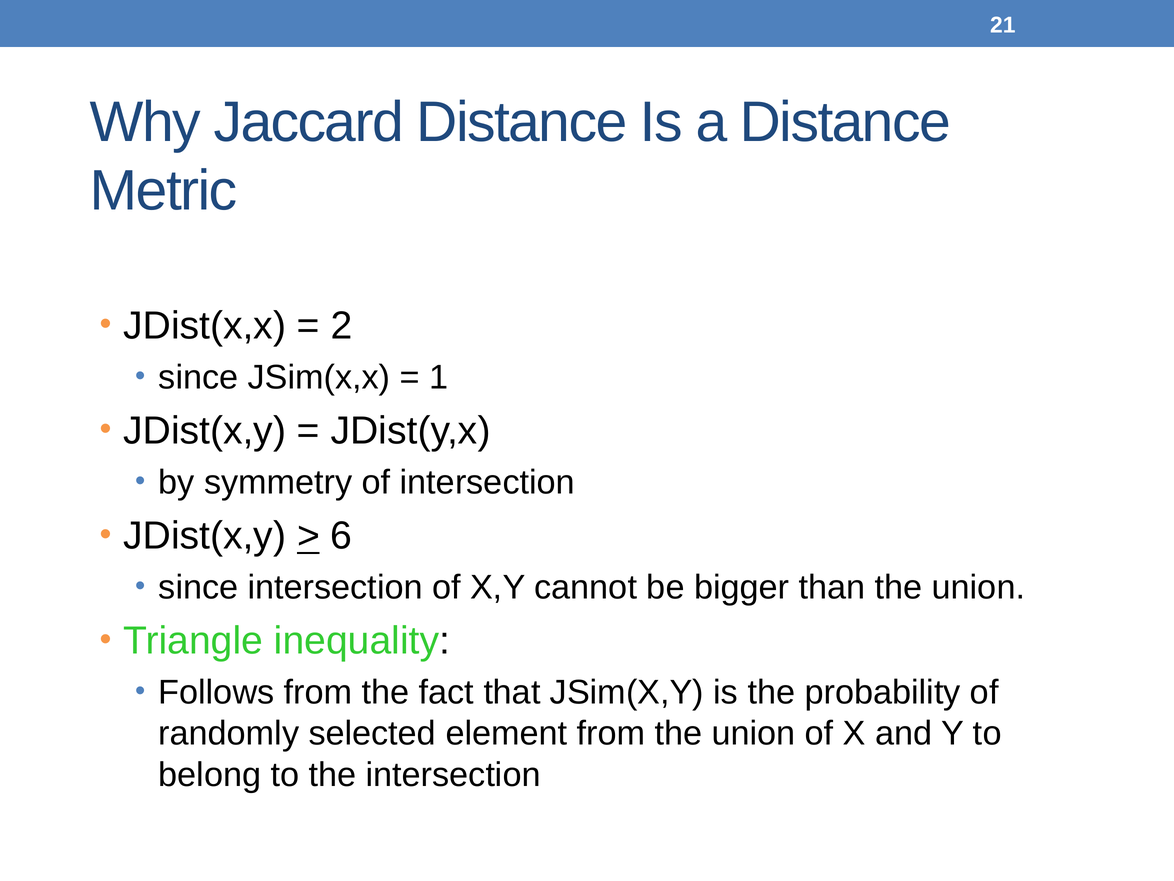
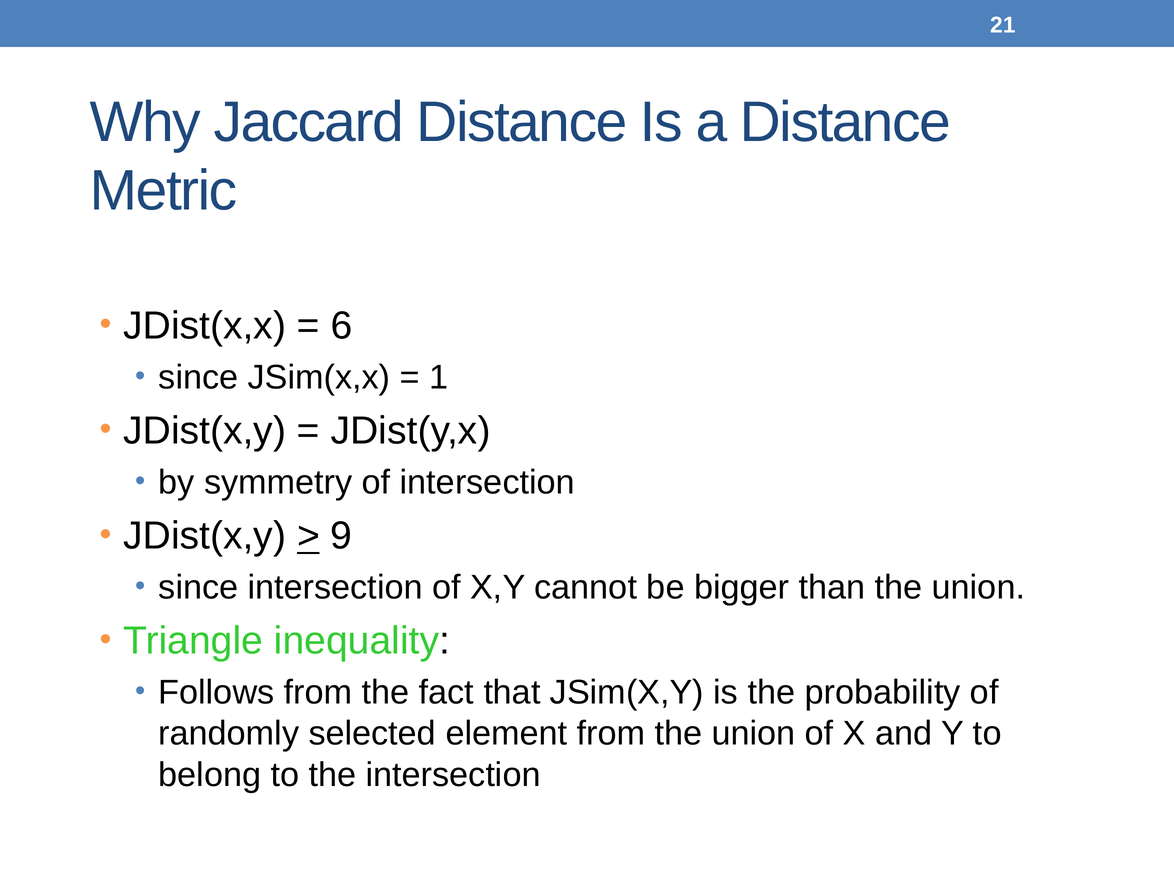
2: 2 -> 6 (342, 326)
6: 6 -> 9 (341, 536)
